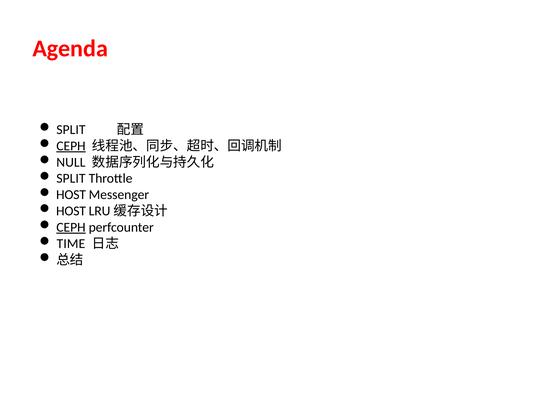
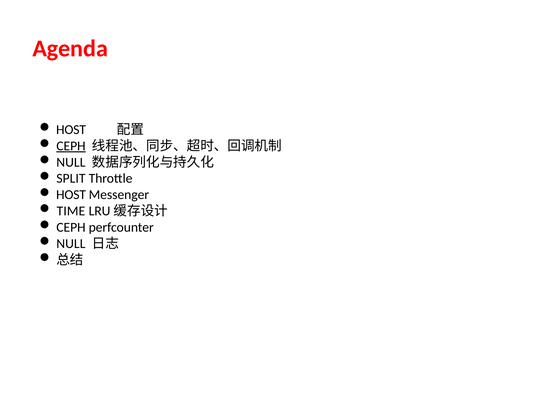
SPLIT: SPLIT -> HOST (71, 130)
HOST: HOST -> TIME (71, 211)
CEPH underline: present -> none (71, 227)
TIME: TIME -> NULL (71, 243)
